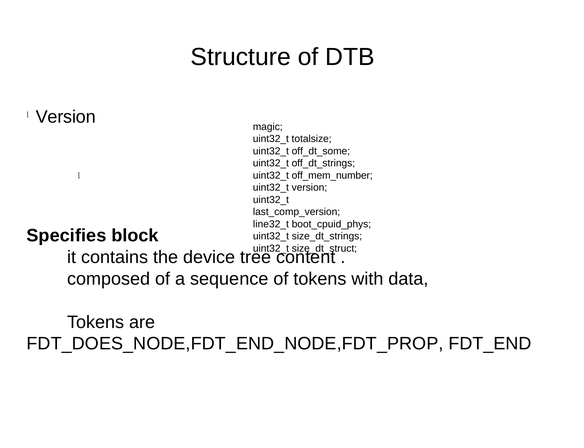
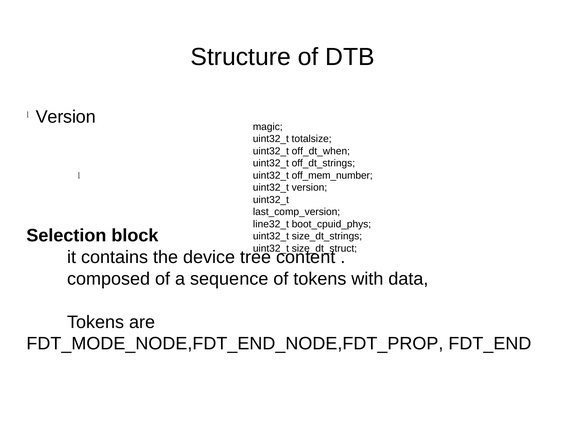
off_dt_some: off_dt_some -> off_dt_when (321, 151)
Specifies: Specifies -> Selection (67, 236)
FDT_DOES_NODE,FDT_END_NODE,FDT_PROP: FDT_DOES_NODE,FDT_END_NODE,FDT_PROP -> FDT_MODE_NODE,FDT_END_NODE,FDT_PROP (235, 344)
